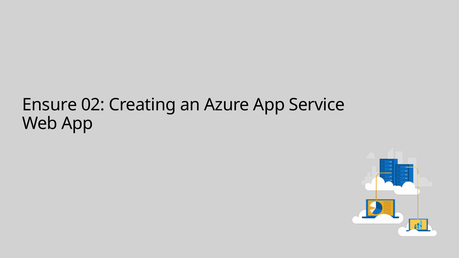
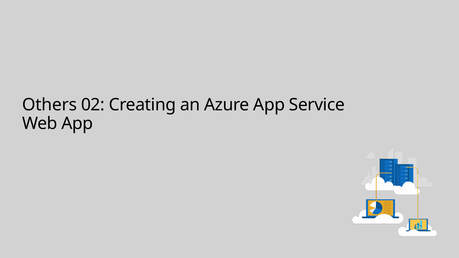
Ensure: Ensure -> Others (50, 105)
